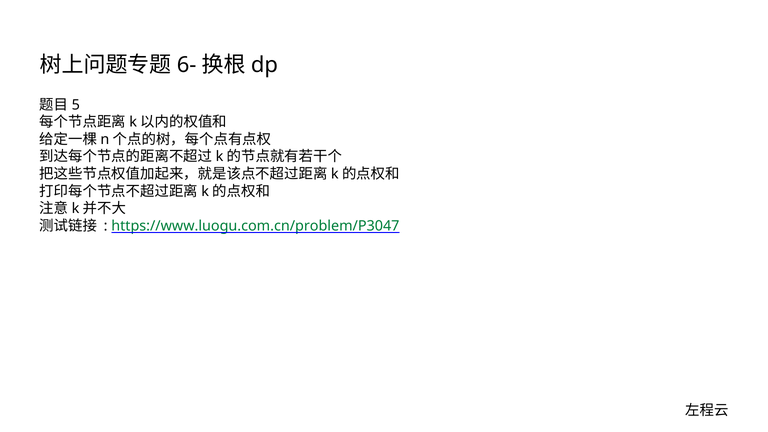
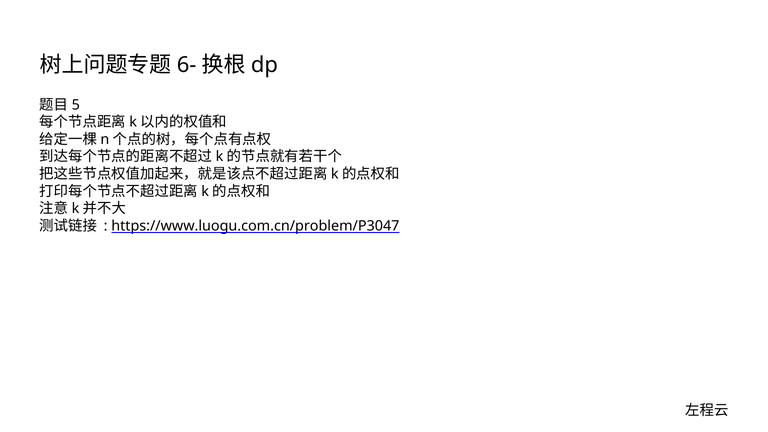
https://www.luogu.com.cn/problem/P3047 colour: green -> black (255, 226)
